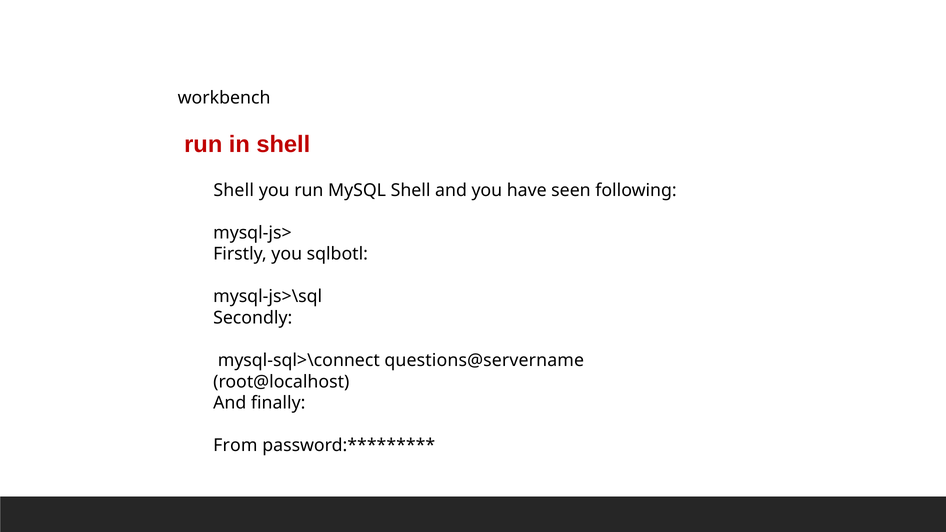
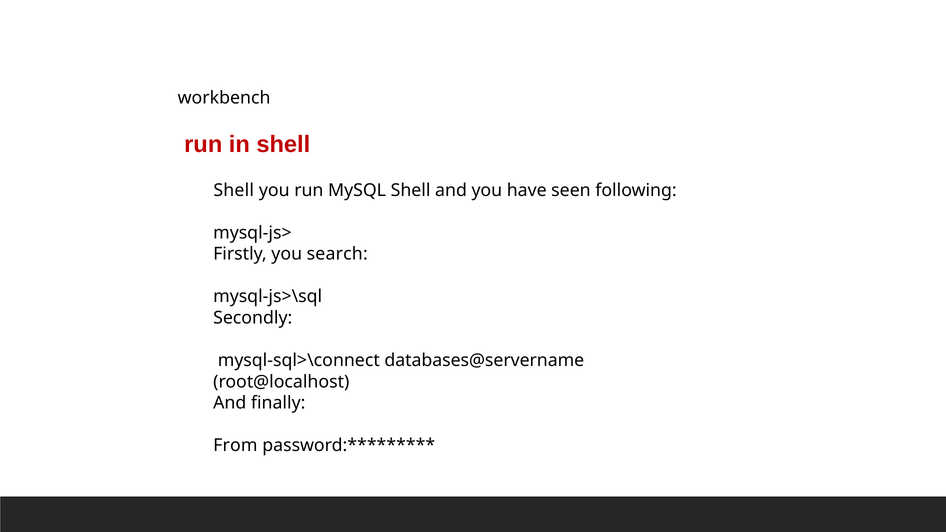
sqlbotl: sqlbotl -> search (337, 254)
questions@servername: questions@servername -> databases@servername (484, 361)
